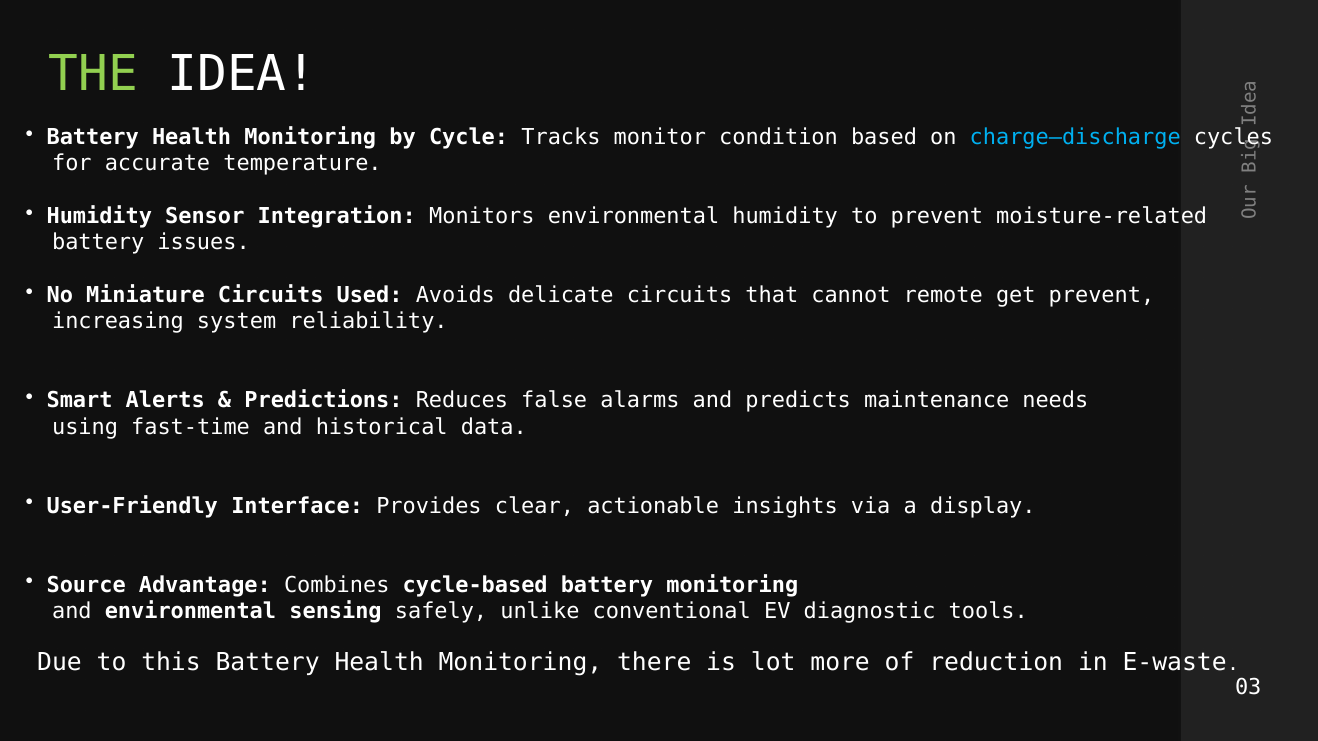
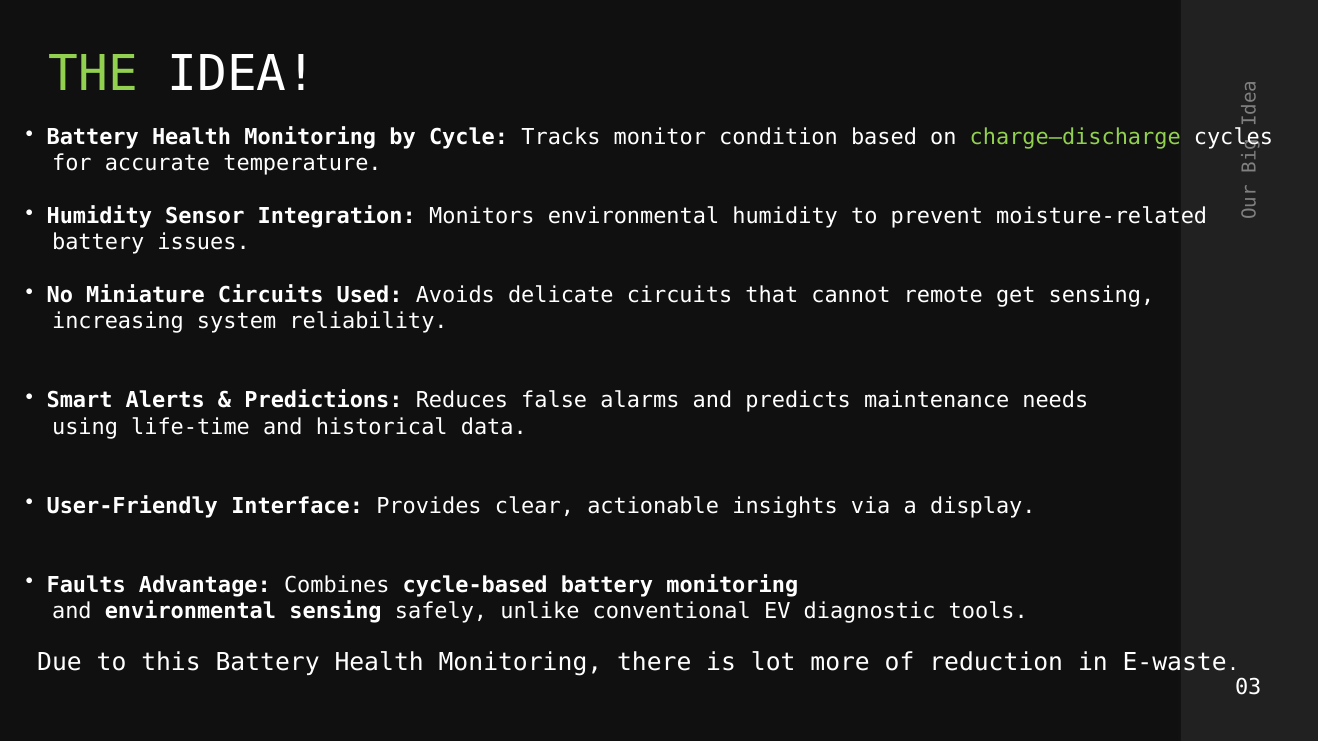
charge–discharge colour: light blue -> light green (1075, 137)
get prevent: prevent -> sensing (1101, 296)
fast-time: fast-time -> life-time (191, 427)
Source: Source -> Faults (86, 585)
